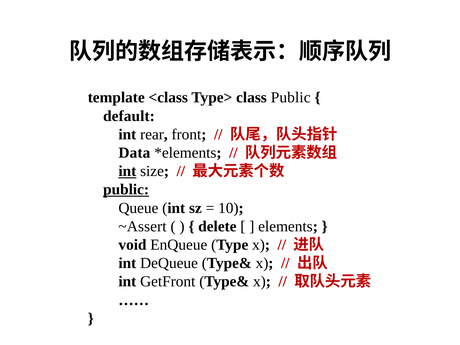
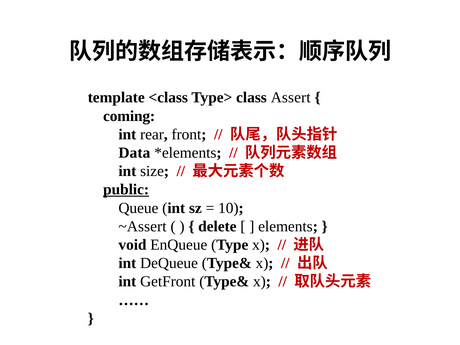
class Public: Public -> Assert (291, 98)
default: default -> coming (129, 116)
int underline: present -> none (127, 171)
